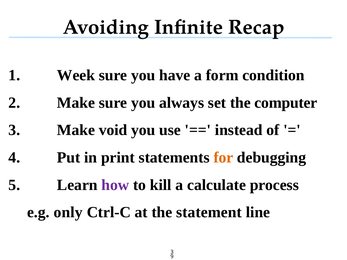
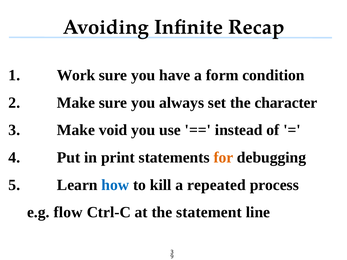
Week: Week -> Work (76, 75)
computer: computer -> character (286, 103)
how colour: purple -> blue (115, 185)
calculate: calculate -> repeated (216, 185)
only: only -> flow (68, 212)
